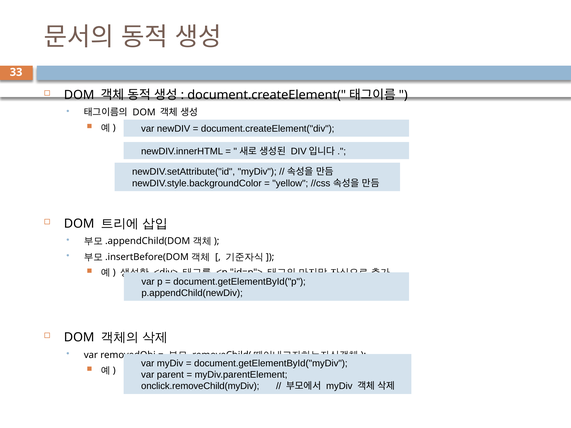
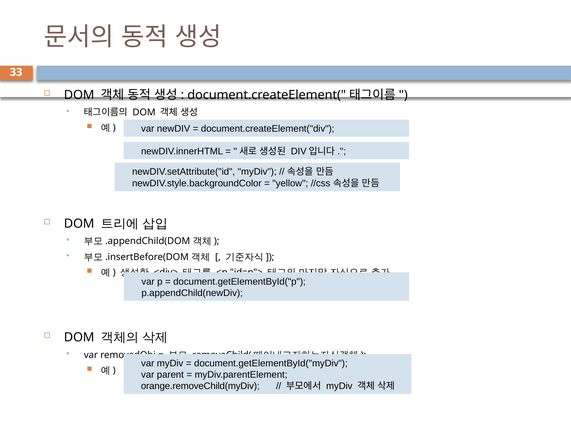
onclick.removeChild(myDiv: onclick.removeChild(myDiv -> orange.removeChild(myDiv (200, 386)
